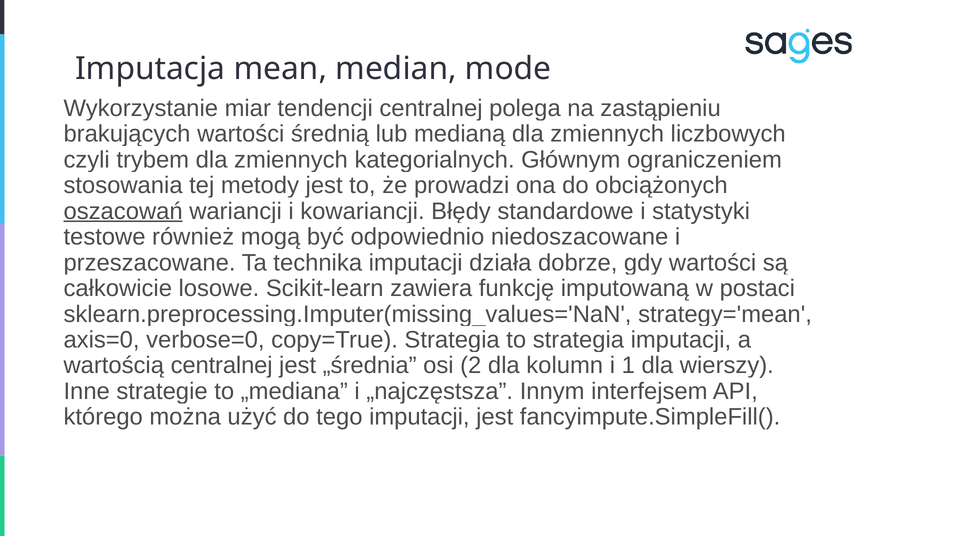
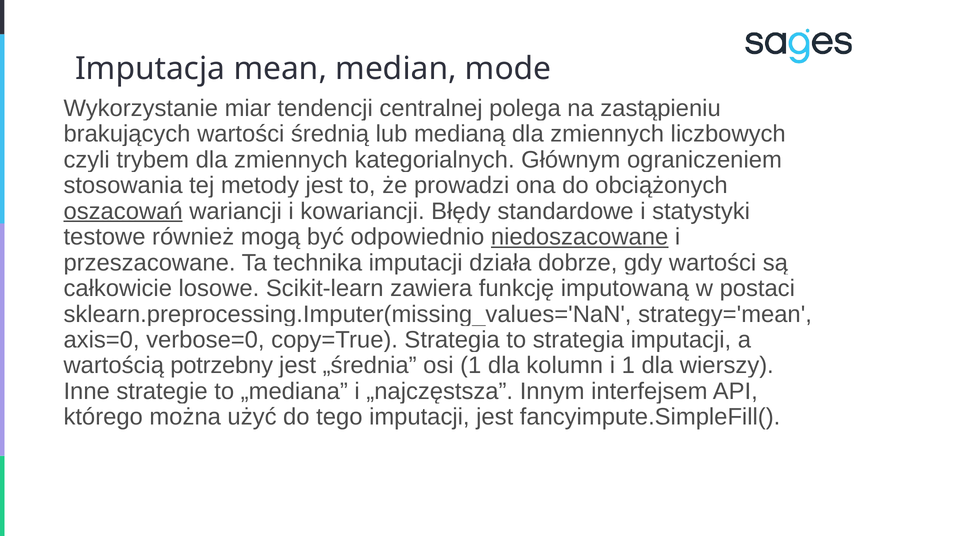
niedoszacowane underline: none -> present (580, 237)
wartością centralnej: centralnej -> potrzebny (222, 366)
osi 2: 2 -> 1 (471, 366)
